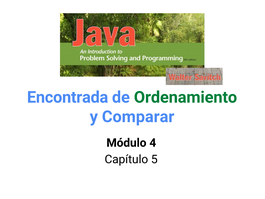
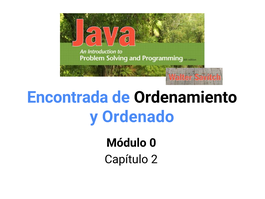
Ordenamiento colour: green -> black (185, 97)
Comparar: Comparar -> Ordenado (138, 117)
4: 4 -> 0 (153, 143)
5: 5 -> 2 (155, 159)
